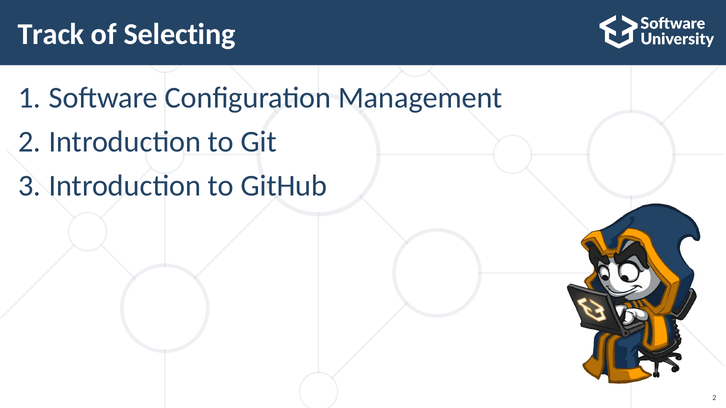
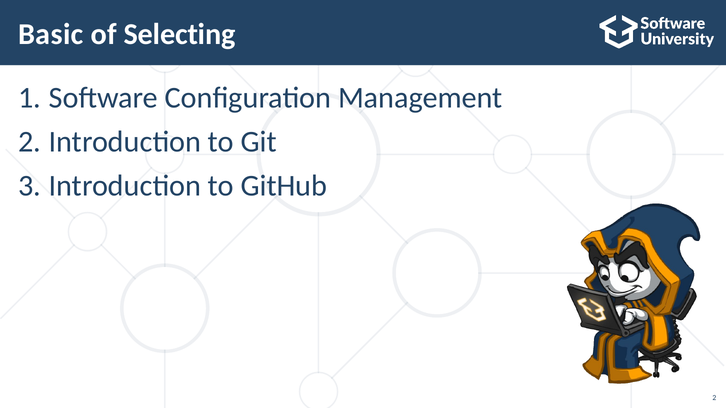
Track: Track -> Basic (51, 34)
